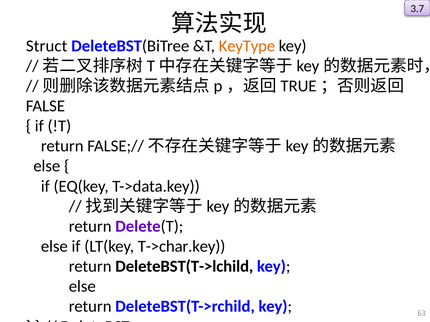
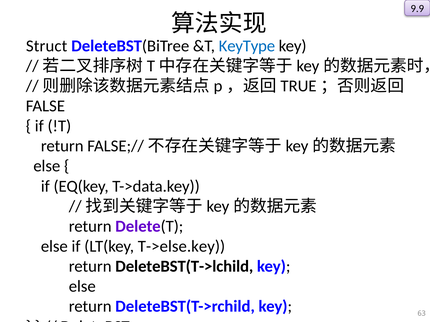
3.7: 3.7 -> 9.9 (417, 9)
KeyType colour: orange -> blue (247, 46)
T->char.key: T->char.key -> T->else.key (181, 247)
